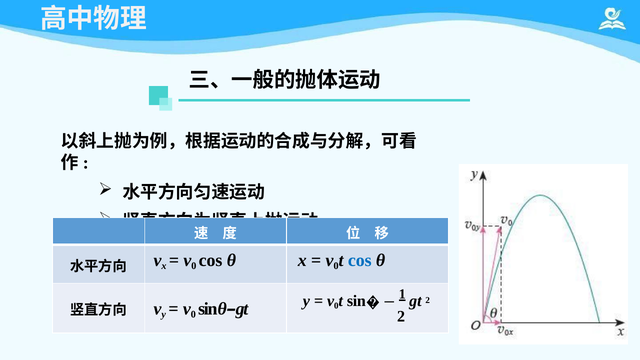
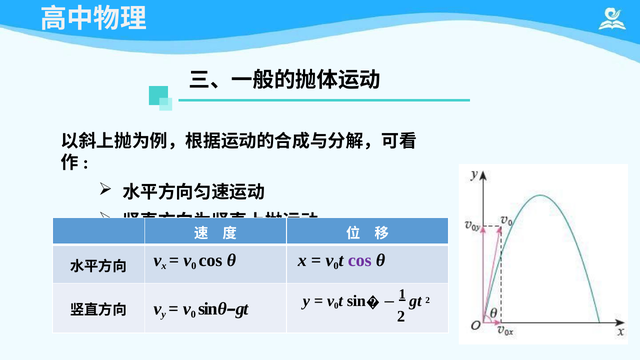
cos colour: blue -> purple (360, 260)
